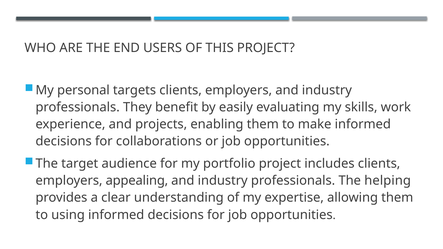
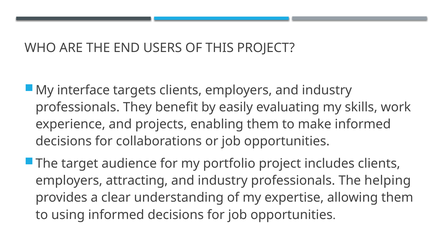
personal: personal -> interface (83, 90)
appealing: appealing -> attracting (137, 181)
